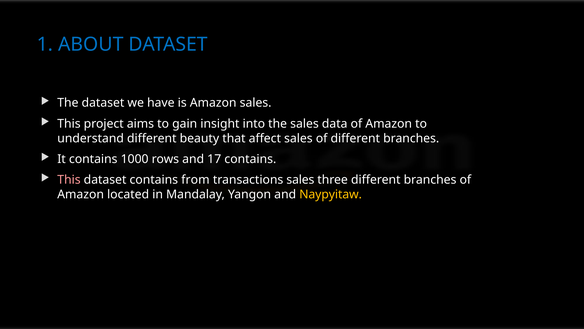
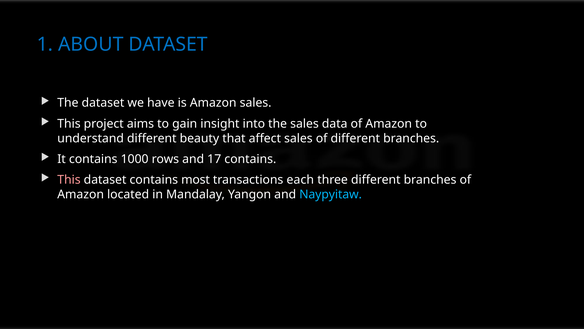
from: from -> most (196, 179)
transactions sales: sales -> each (300, 179)
Naypyitaw colour: yellow -> light blue (331, 194)
